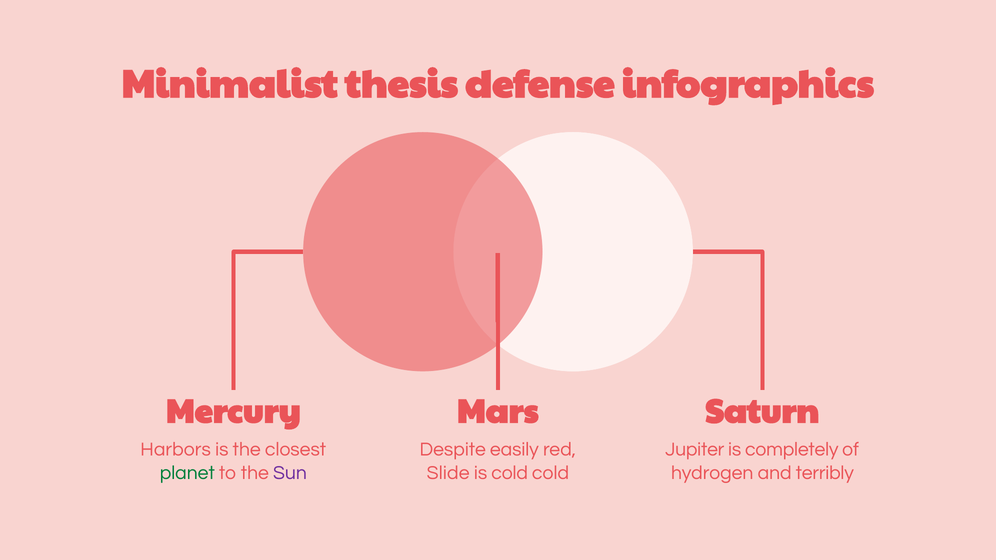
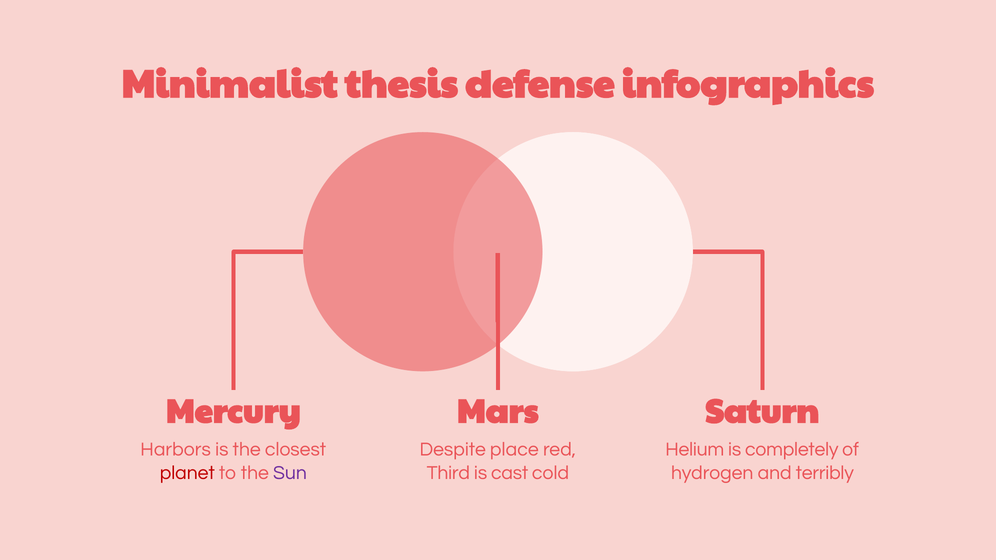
easily: easily -> place (514, 450)
Jupiter: Jupiter -> Helium (695, 450)
planet colour: green -> red (187, 473)
Slide: Slide -> Third (448, 473)
is cold: cold -> cast (510, 473)
